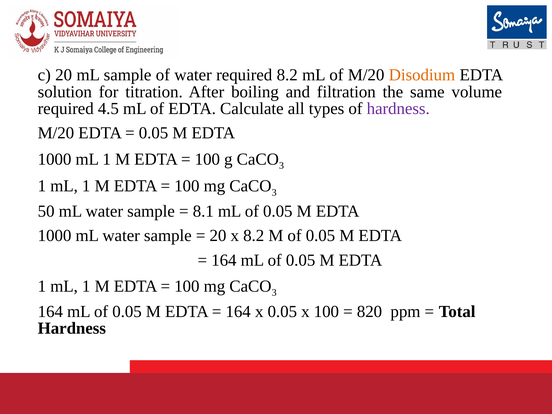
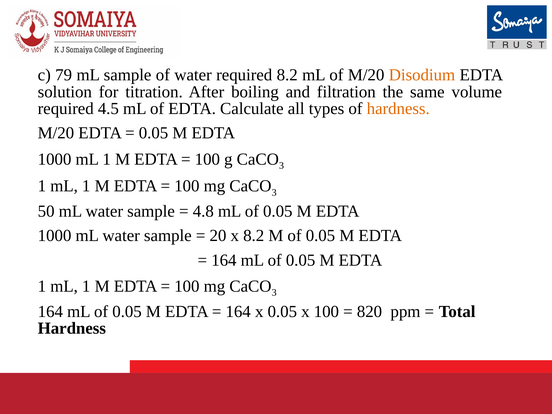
c 20: 20 -> 79 (64, 75)
hardness colour: purple -> orange (398, 109)
8.1: 8.1 -> 4.8 (203, 211)
